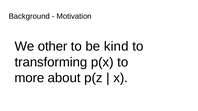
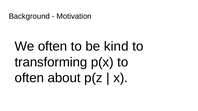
We other: other -> often (53, 47)
more: more -> often (29, 78)
